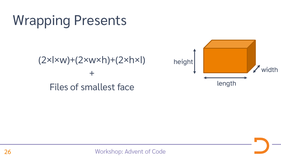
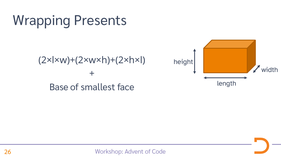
Files: Files -> Base (59, 87)
